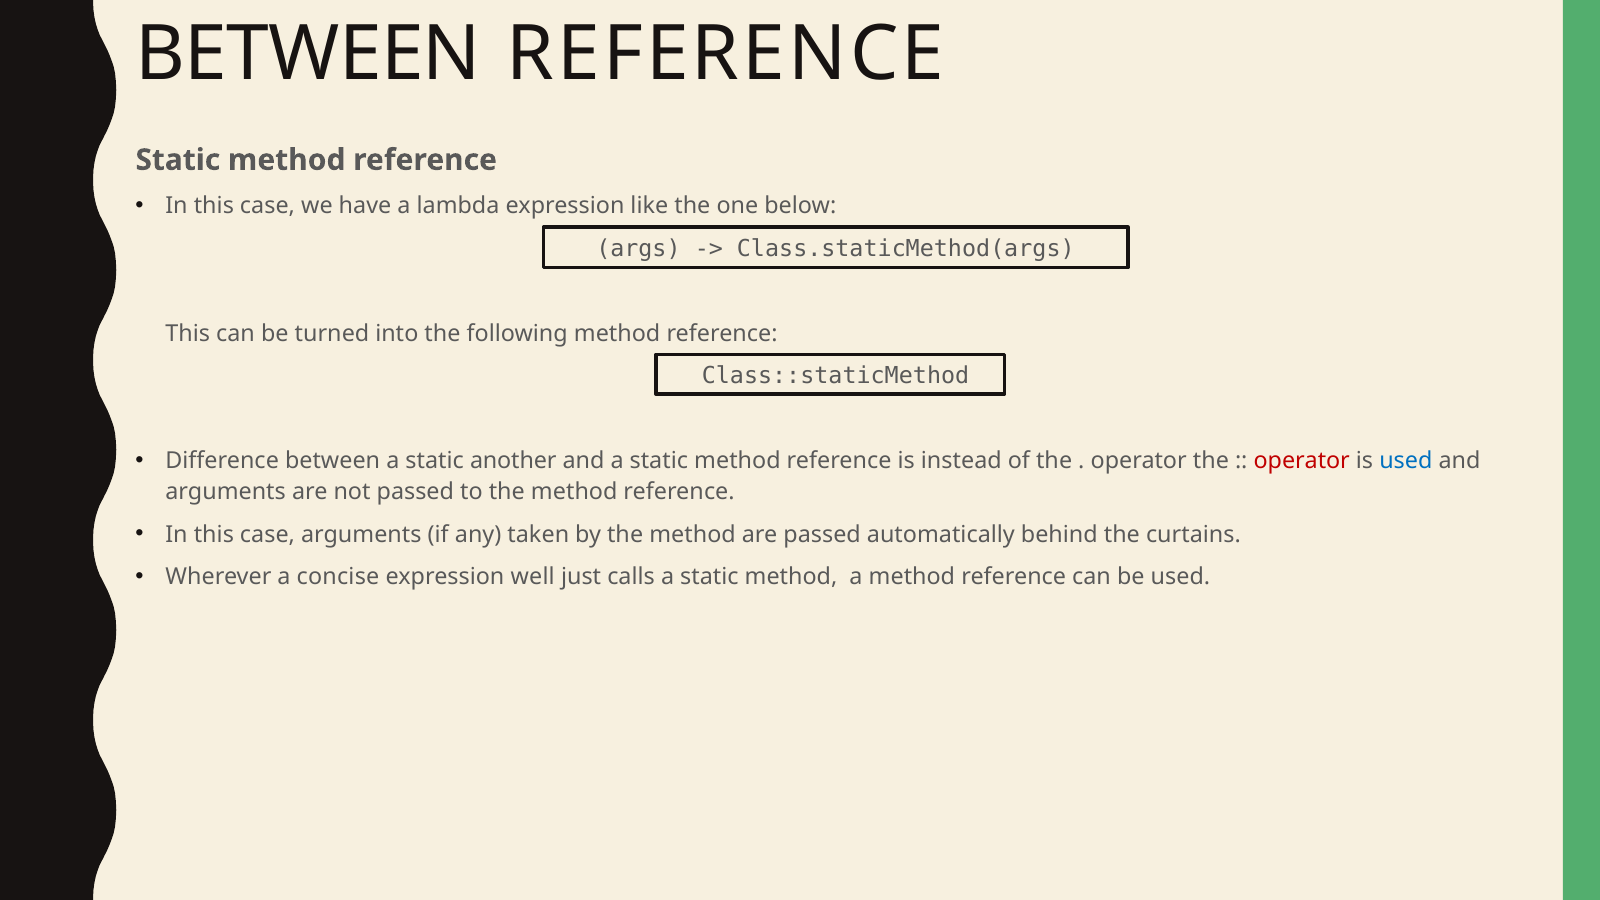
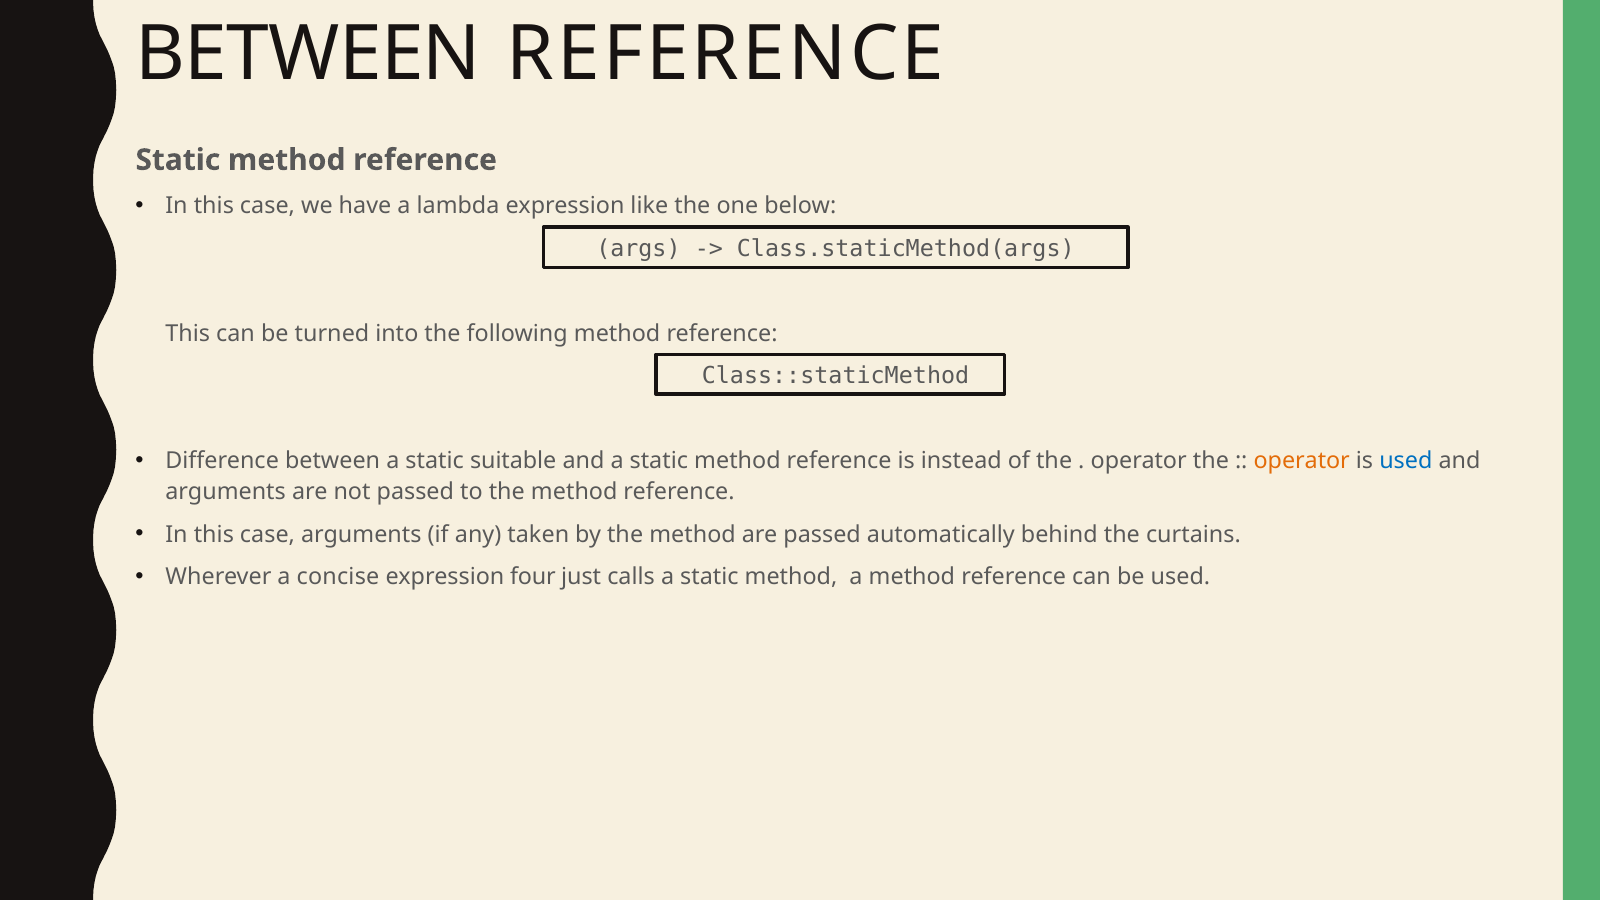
another: another -> suitable (513, 461)
operator colour: red -> orange (1302, 461)
well: well -> four (533, 577)
